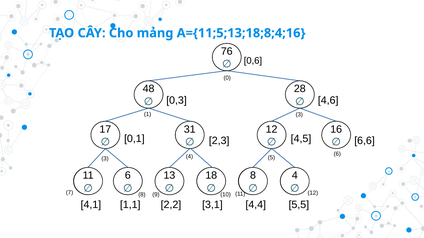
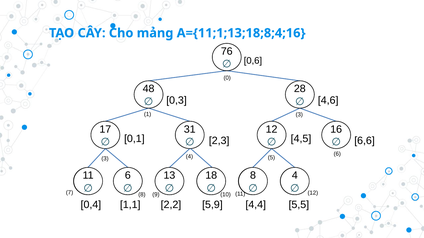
A={11;5;13;18;8;4;16: A={11;5;13;18;8;4;16 -> A={11;1;13;18;8;4;16 (241, 33)
4,1: 4,1 -> 0,4 (91, 205)
3,1: 3,1 -> 5,9 (212, 205)
